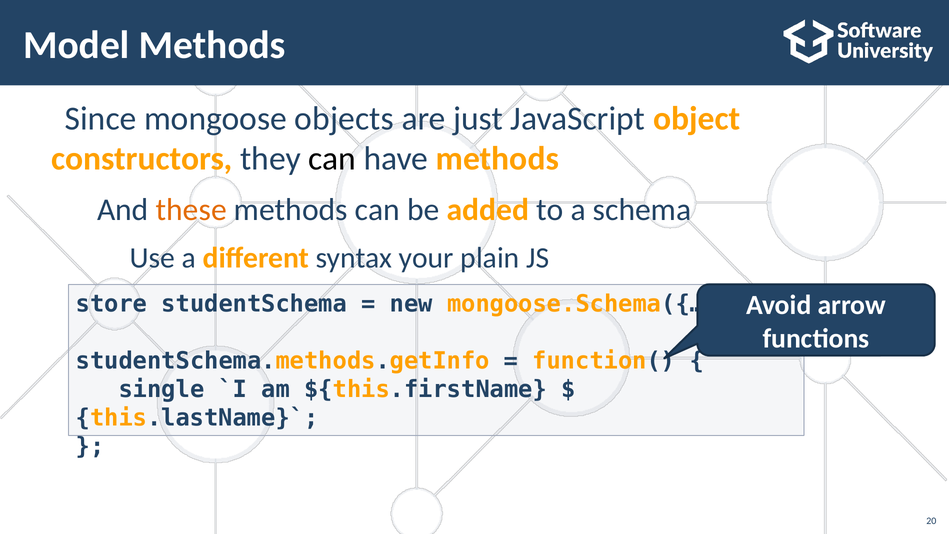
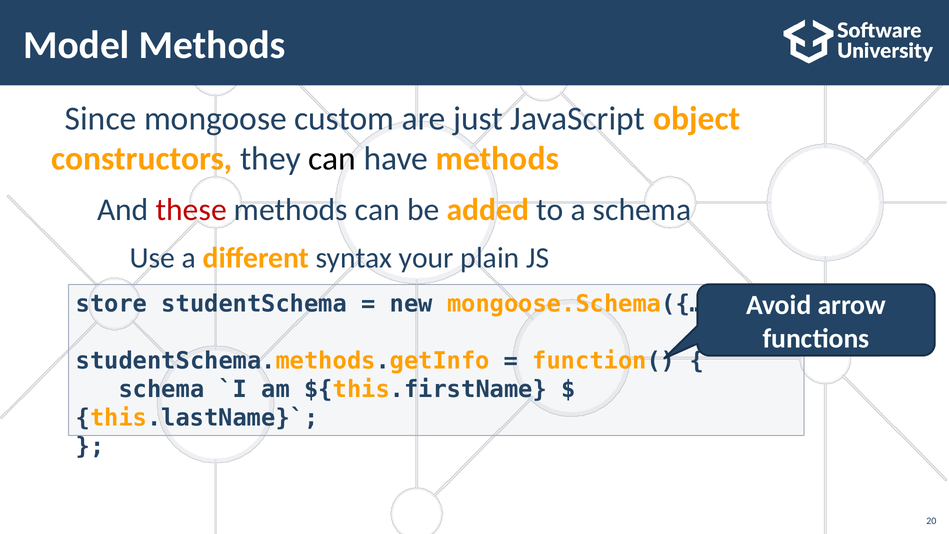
objects: objects -> custom (344, 118)
these colour: orange -> red (191, 210)
single: single -> schema (161, 389)
